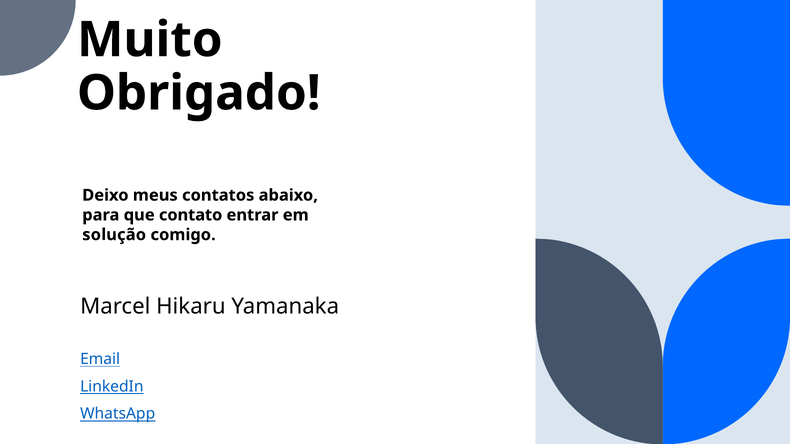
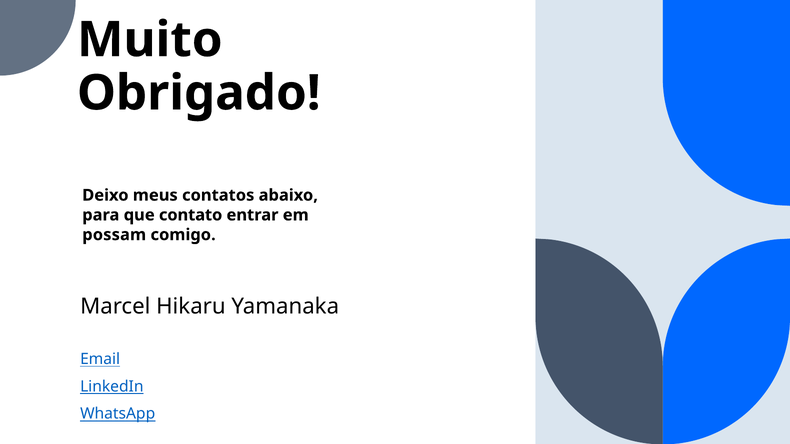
solução: solução -> possam (114, 235)
